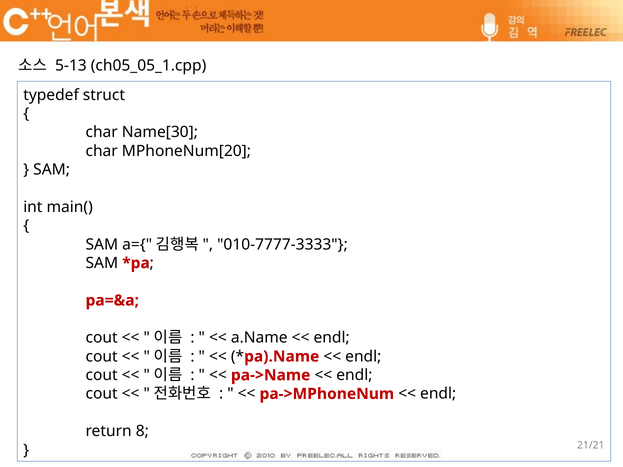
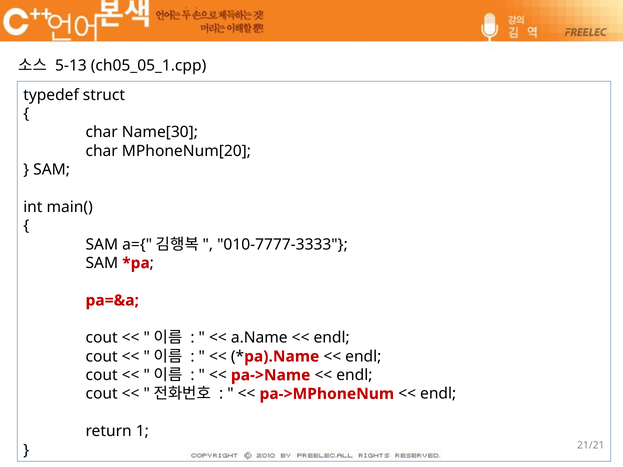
8: 8 -> 1 (142, 431)
